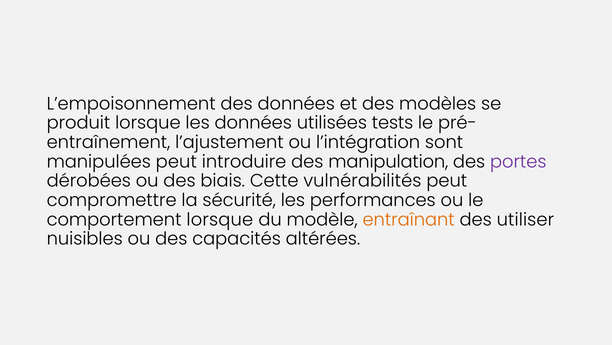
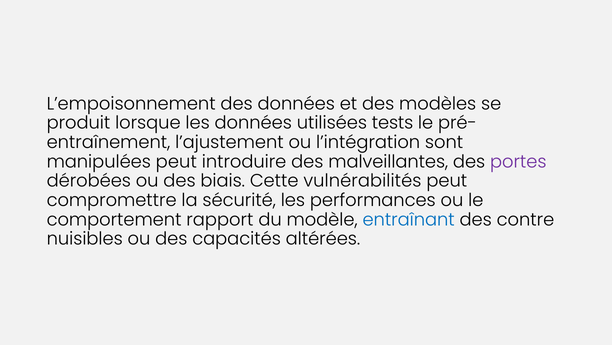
manipulation: manipulation -> malveillantes (388, 161)
comportement lorsque: lorsque -> rapport (220, 219)
entraînant colour: orange -> blue (409, 219)
utiliser: utiliser -> contre (525, 219)
